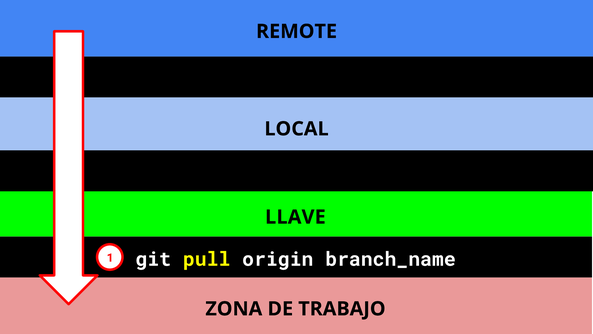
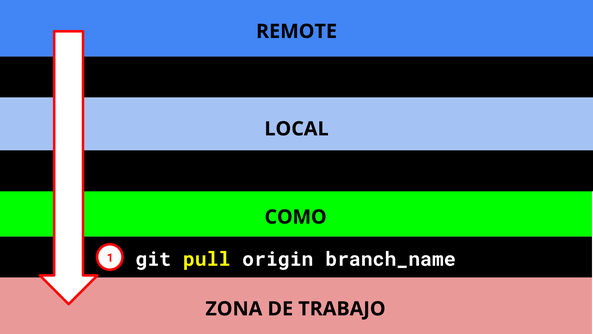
LLAVE: LLAVE -> COMO (296, 217)
